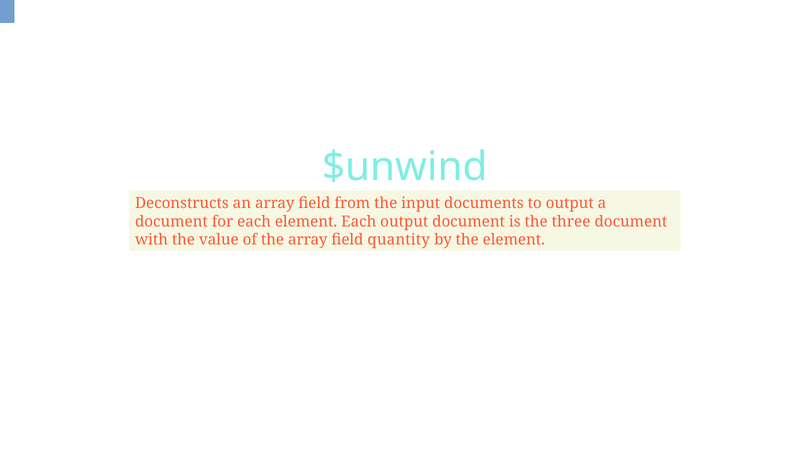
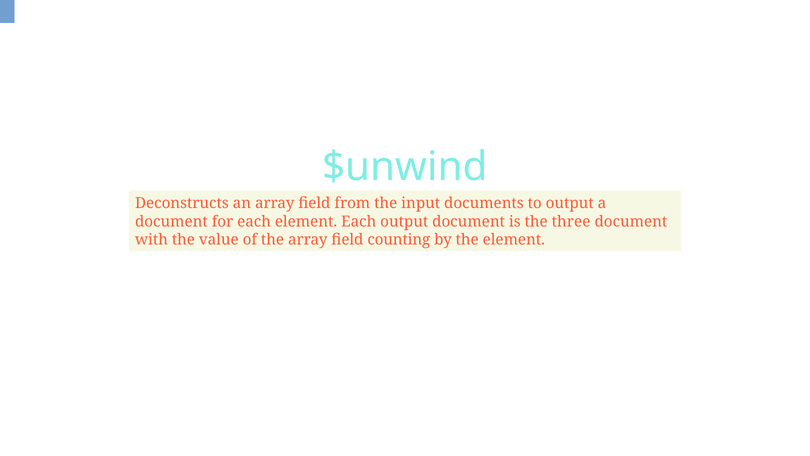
quantity: quantity -> counting (399, 240)
